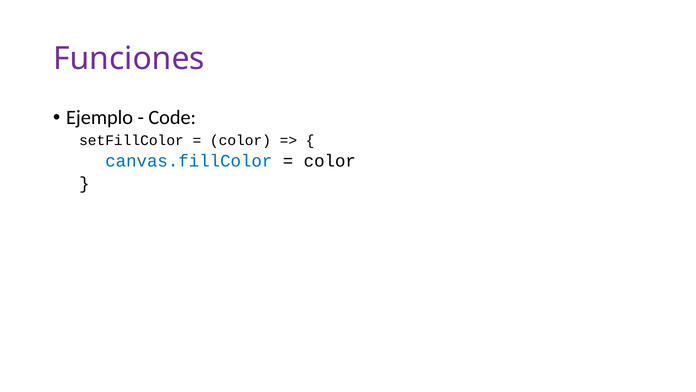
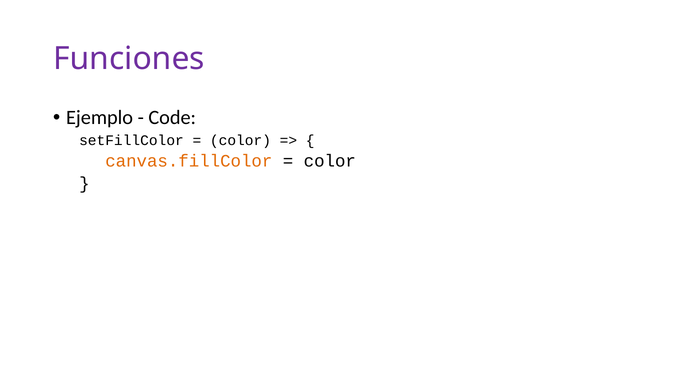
canvas.fillColor colour: blue -> orange (189, 161)
